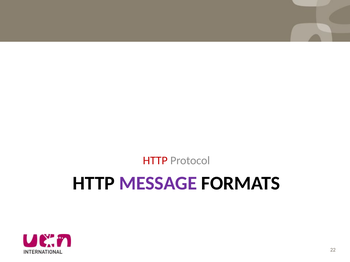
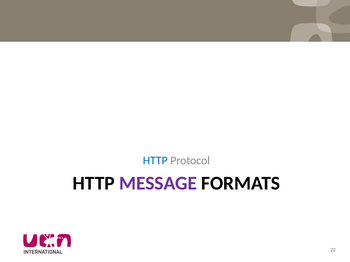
HTTP colour: red -> blue (155, 161)
